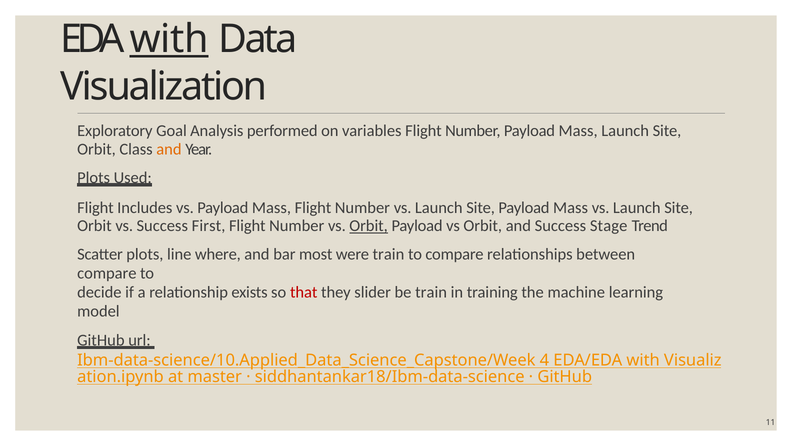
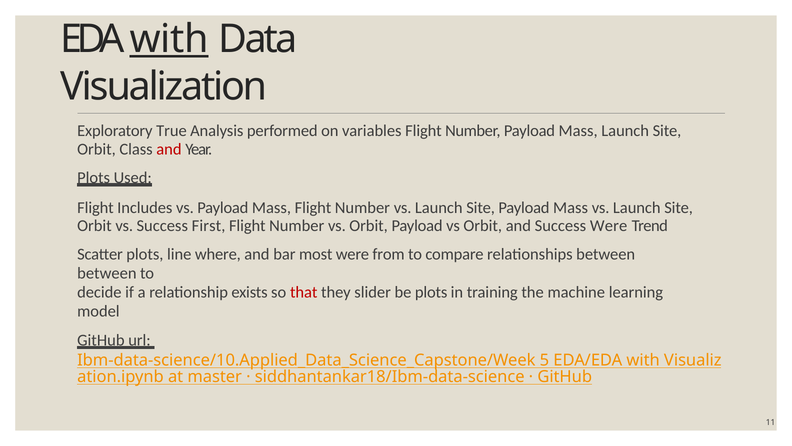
Goal: Goal -> True (171, 131)
and colour: orange -> red (169, 149)
Orbit underline: present -> none (369, 226)
Success Stage: Stage -> Were (609, 226)
were train: train -> from (389, 254)
compare: compare -> between (107, 273)
be train: train -> plots (431, 292)
4: 4 -> 5 (544, 360)
